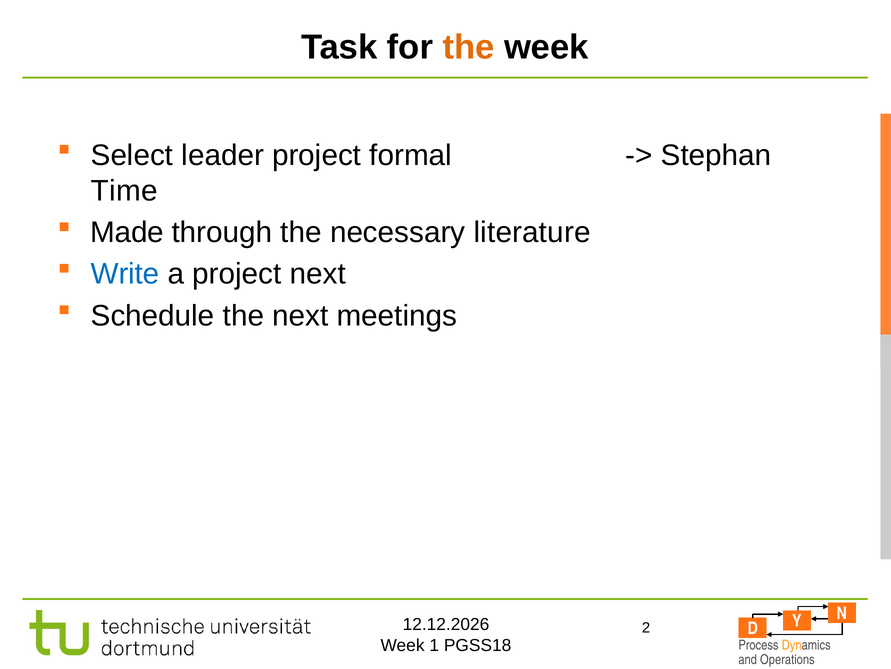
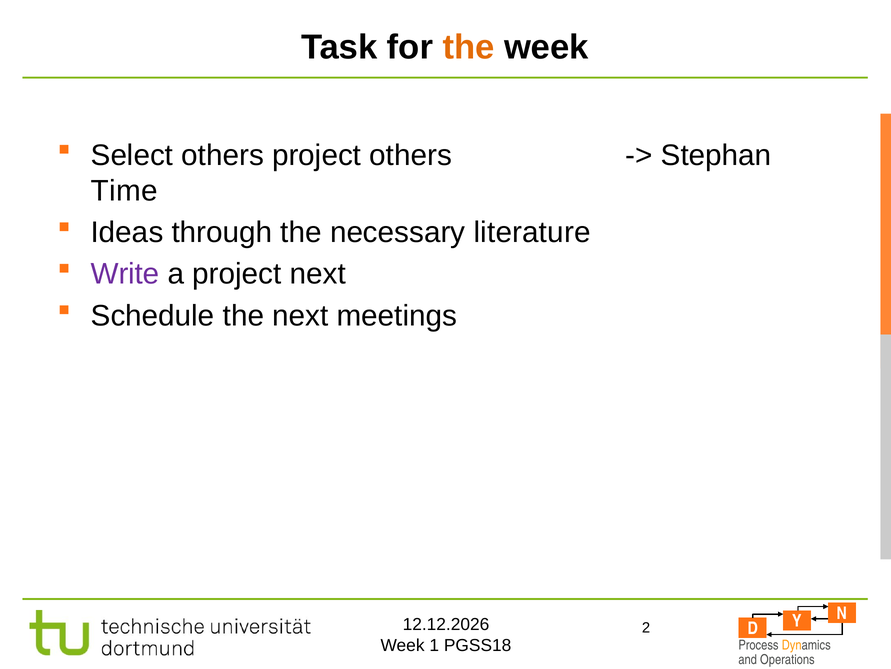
Select leader: leader -> others (223, 155)
project formal: formal -> others (411, 155)
Made: Made -> Ideas (127, 232)
Write colour: blue -> purple (125, 274)
